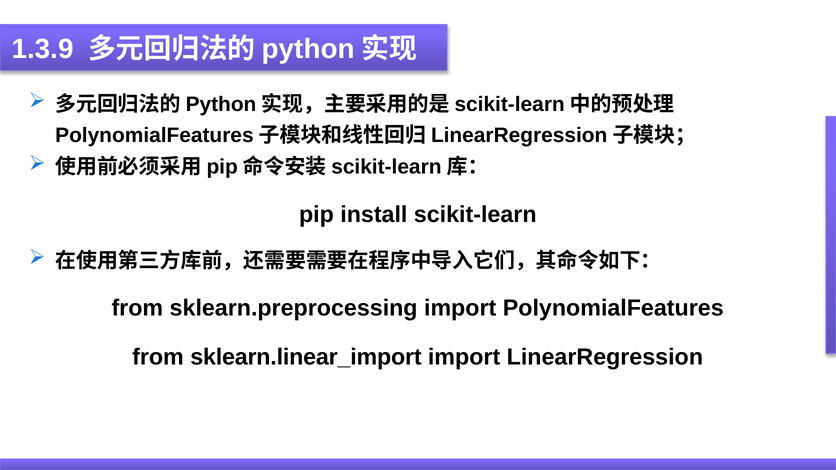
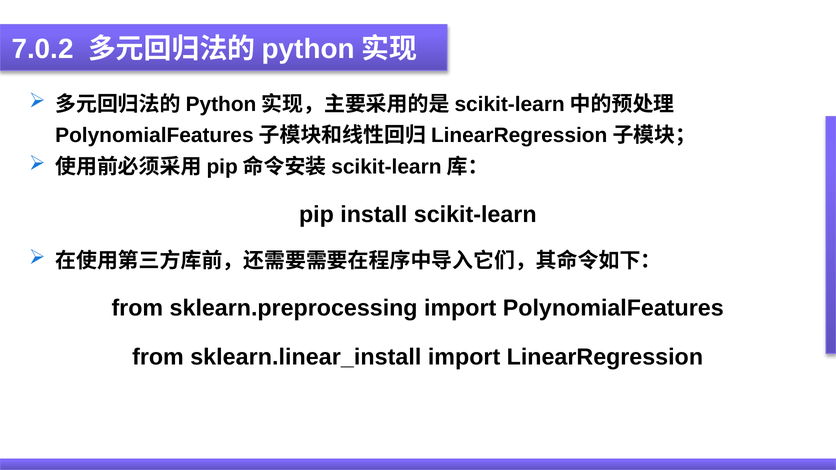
1.3.9: 1.3.9 -> 7.0.2 (43, 49)
sklearn.linear_import: sklearn.linear_import -> sklearn.linear_install (306, 357)
